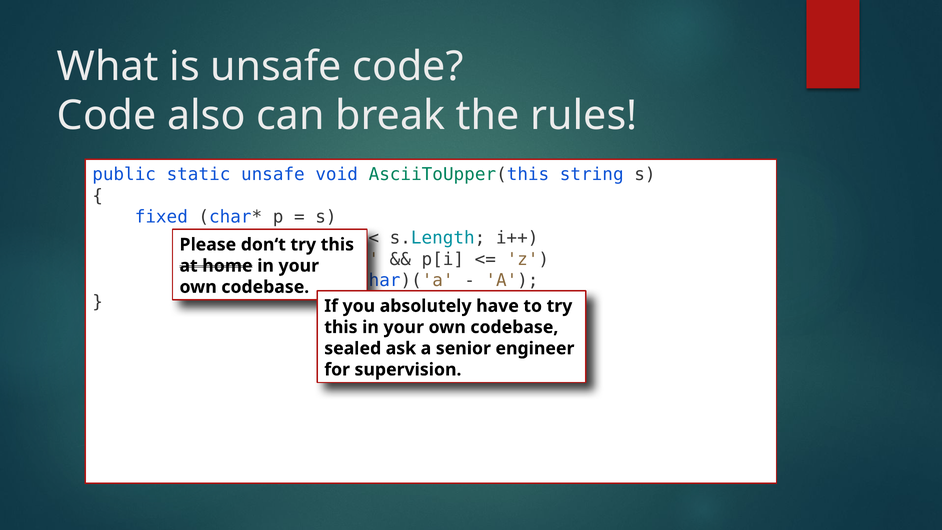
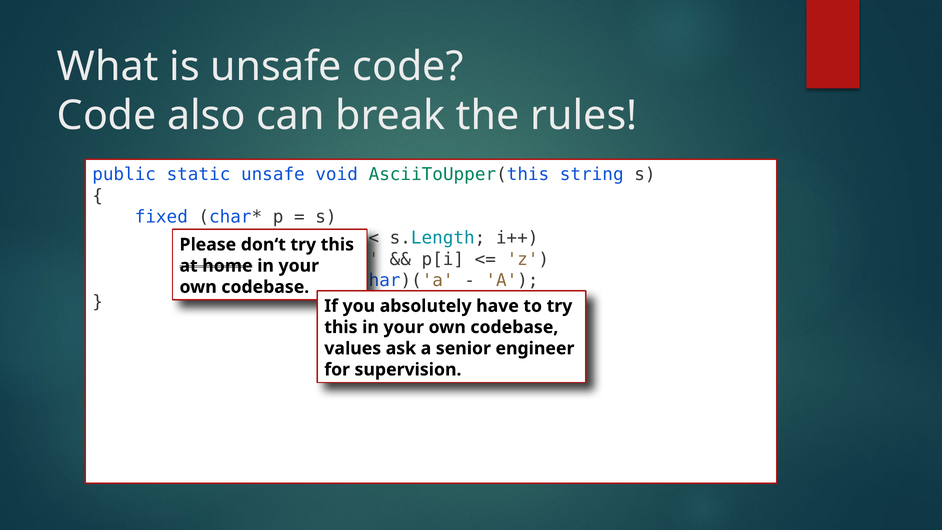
sealed: sealed -> values (353, 348)
